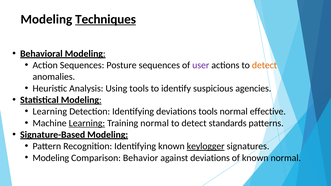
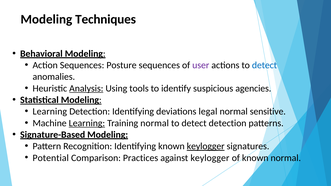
Techniques underline: present -> none (106, 19)
detect colour: orange -> blue (264, 65)
Analysis underline: none -> present (86, 88)
deviations tools: tools -> legal (208, 112)
effective: effective -> sensitive (268, 112)
detect standards: standards -> detection (228, 123)
Modeling: Modeling -> Potential (51, 158)
Behavior: Behavior -> Practices (141, 158)
against deviations: deviations -> keylogger (210, 158)
